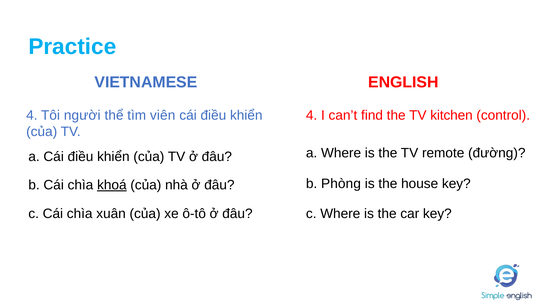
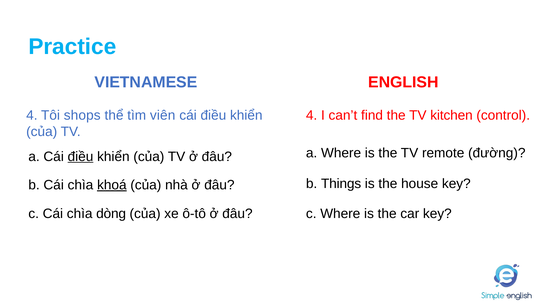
người: người -> shops (82, 115)
điều underline: none -> present (80, 157)
Phòng: Phòng -> Things (341, 184)
xuân: xuân -> dòng (111, 214)
